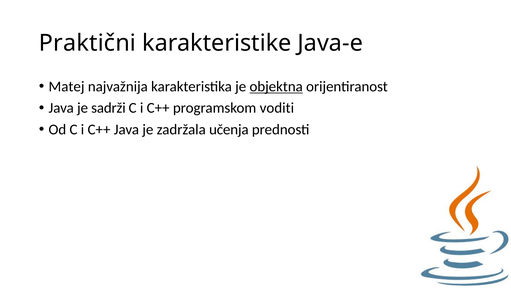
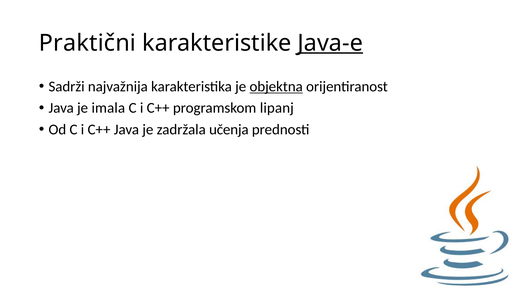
Java-e underline: none -> present (330, 43)
Matej: Matej -> Sadrži (67, 86)
sadrži: sadrži -> imala (108, 108)
voditi: voditi -> lipanj (277, 108)
